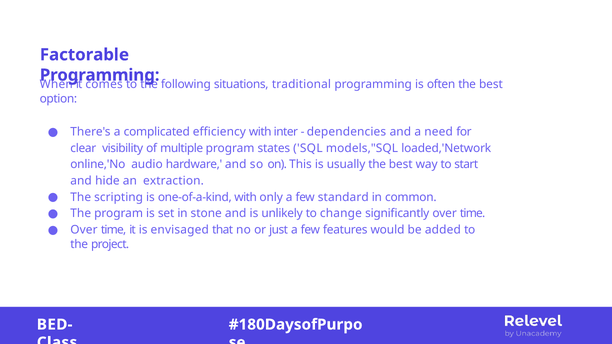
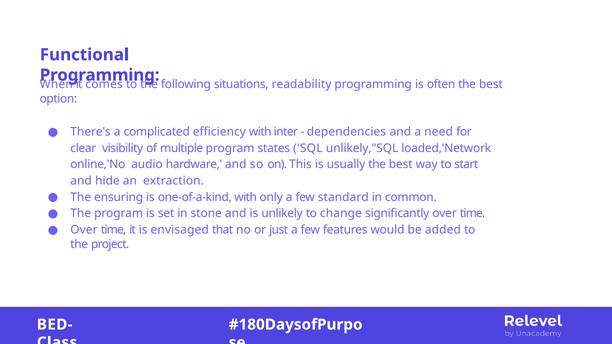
Factorable: Factorable -> Functional (84, 55)
traditional: traditional -> readability (302, 84)
models,"SQL: models,"SQL -> unlikely,"SQL (362, 148)
scripting: scripting -> ensuring (119, 197)
